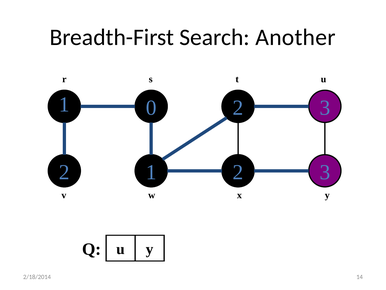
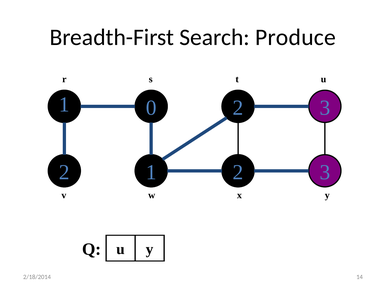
Another: Another -> Produce (295, 37)
